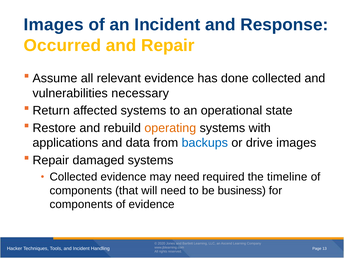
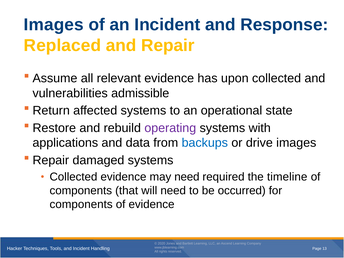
Occurred: Occurred -> Replaced (62, 45)
done: done -> upon (235, 78)
necessary: necessary -> admissible (140, 93)
operating colour: orange -> purple (170, 128)
business: business -> occurred (242, 191)
